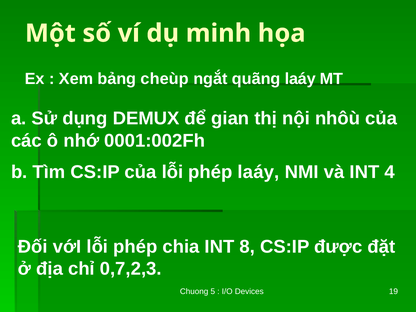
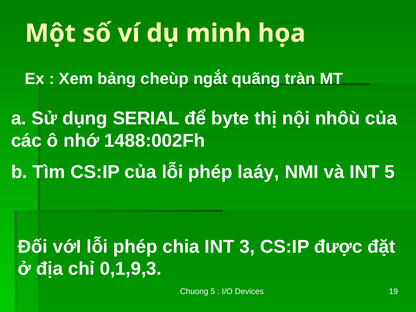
quãng laáy: laáy -> tràn (300, 79)
DEMUX: DEMUX -> SERIAL (146, 118)
gian: gian -> byte (230, 118)
0001:002Fh: 0001:002Fh -> 1488:002Fh (155, 141)
INT 4: 4 -> 5 (390, 172)
8: 8 -> 3 (247, 247)
0,7,2,3: 0,7,2,3 -> 0,1,9,3 (131, 269)
